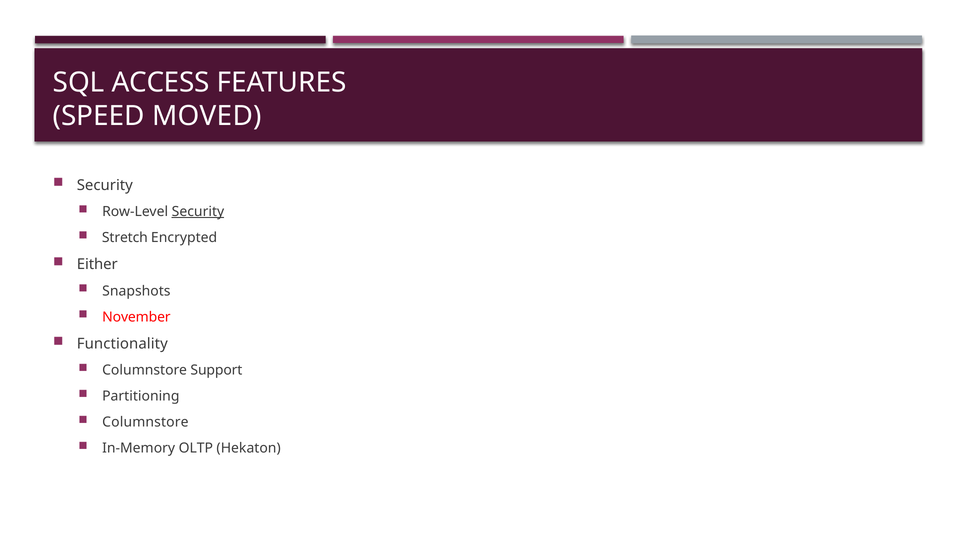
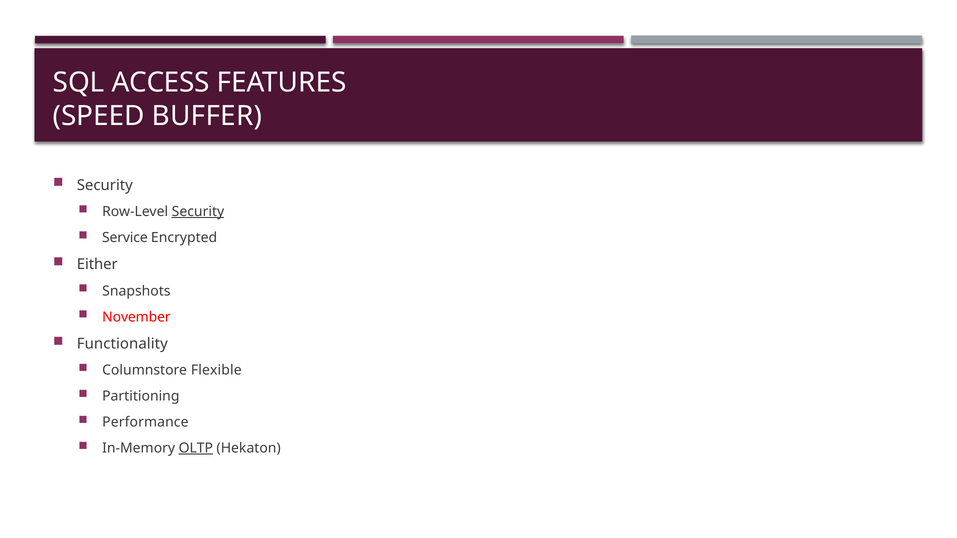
MOVED: MOVED -> BUFFER (207, 116)
Stretch: Stretch -> Service (125, 238)
Support: Support -> Flexible (216, 371)
Columnstore: Columnstore -> Performance (145, 422)
OLTP underline: none -> present (196, 448)
